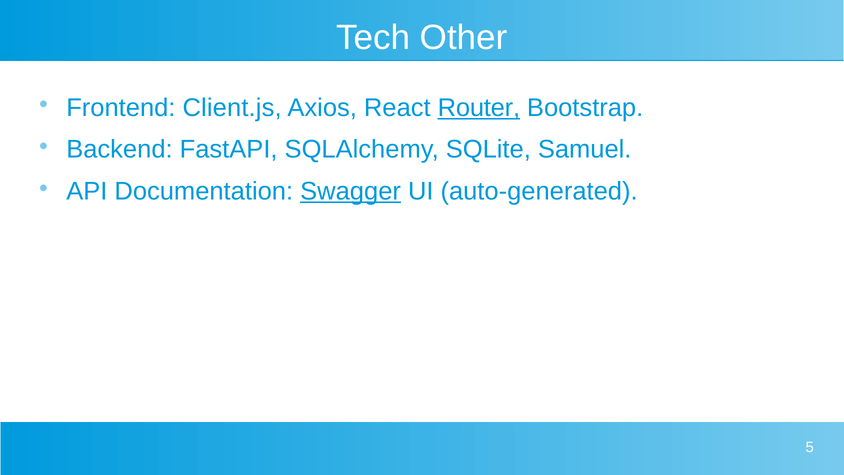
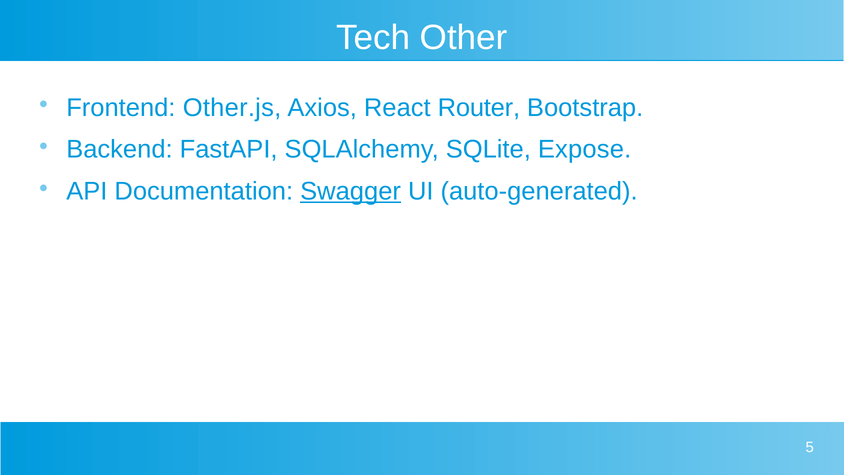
Client.js: Client.js -> Other.js (232, 108)
Router underline: present -> none (479, 108)
Samuel: Samuel -> Expose (585, 149)
